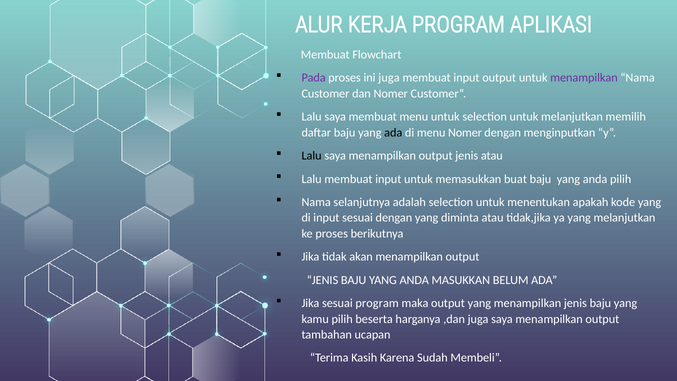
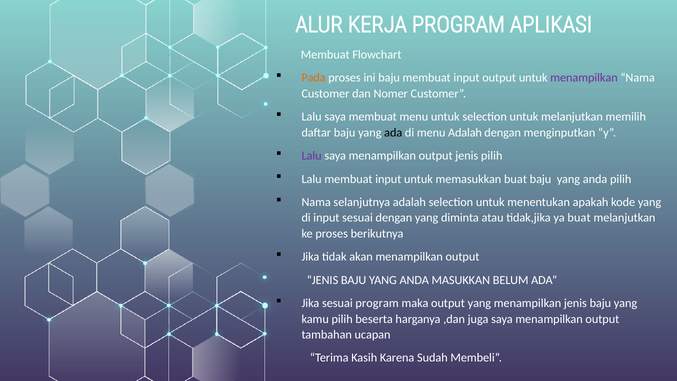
Pada colour: purple -> orange (314, 78)
ini juga: juga -> baju (389, 78)
menu Nomer: Nomer -> Adalah (465, 132)
Lalu colour: black -> purple (312, 156)
jenis atau: atau -> pilih (492, 156)
ya yang: yang -> buat (579, 218)
